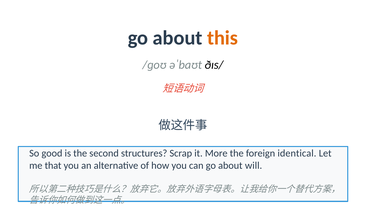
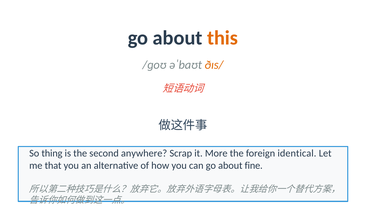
ðɪs/ colour: black -> orange (214, 65)
good: good -> thing (52, 153)
structures: structures -> anywhere (144, 153)
will: will -> fine (254, 165)
